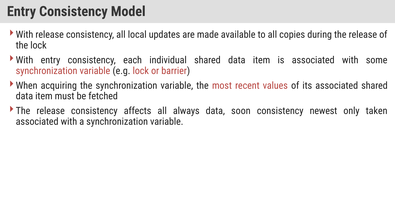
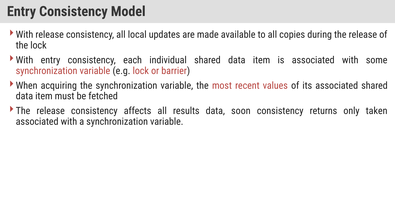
always: always -> results (186, 111)
newest: newest -> returns (323, 111)
